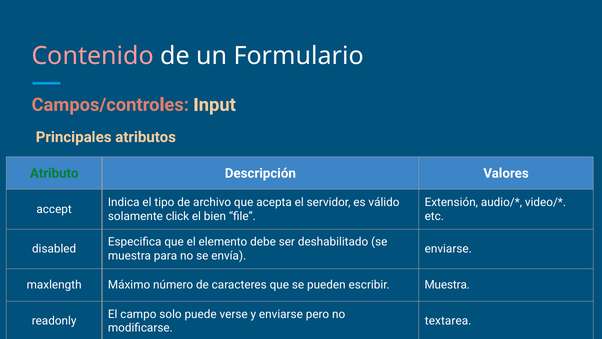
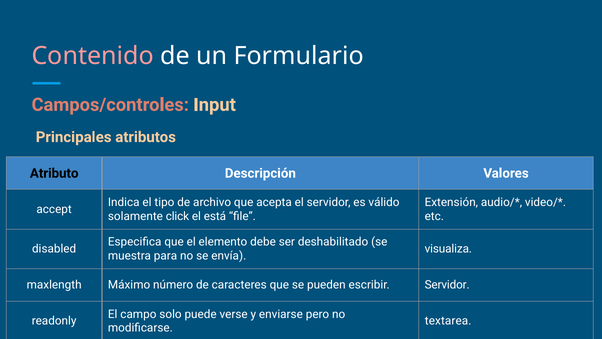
Atributo colour: green -> black (54, 173)
bien: bien -> está (215, 216)
enviarse: enviarse -> visualiza (448, 249)
escribir Muestra: Muestra -> Servidor (447, 285)
